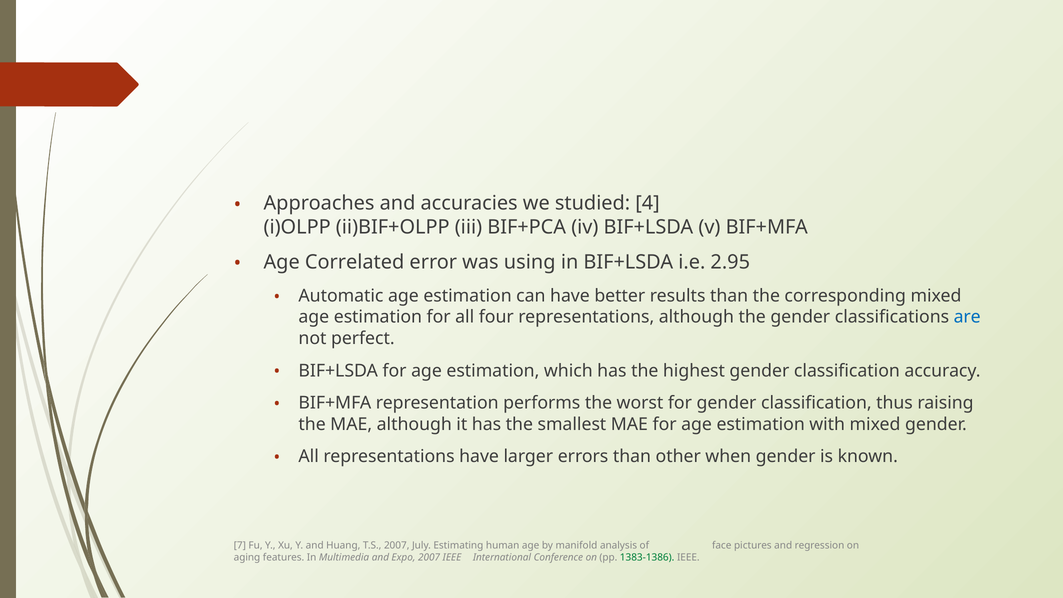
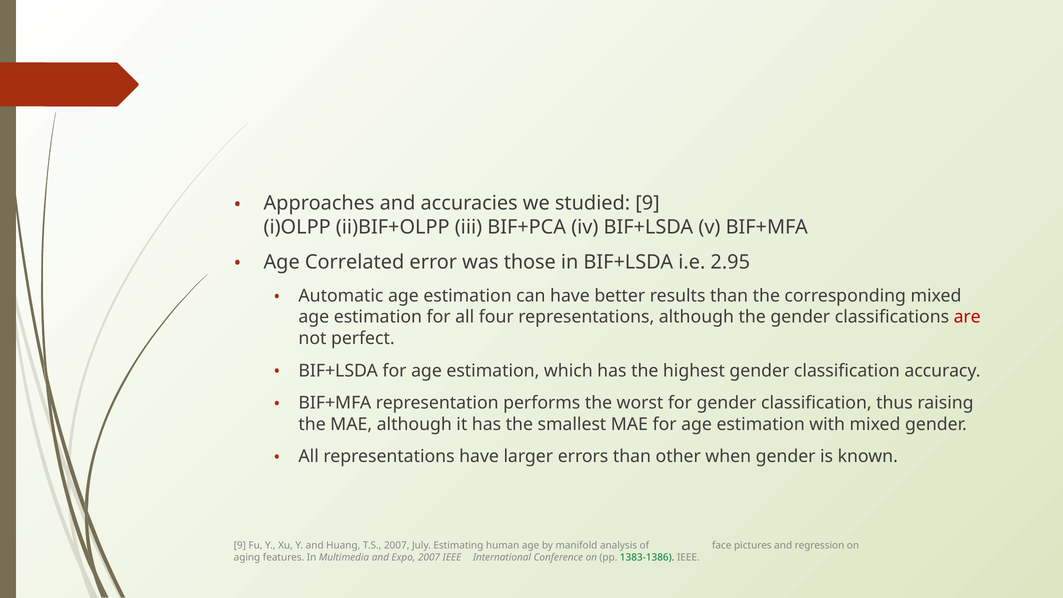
studied 4: 4 -> 9 (648, 203)
using: using -> those (530, 262)
are colour: blue -> red (967, 317)
7: 7 -> 9 (240, 546)
